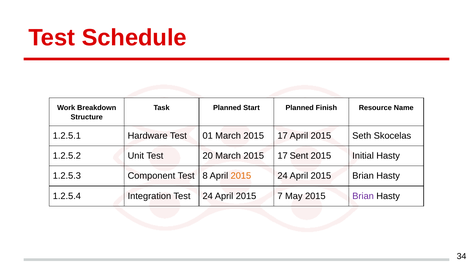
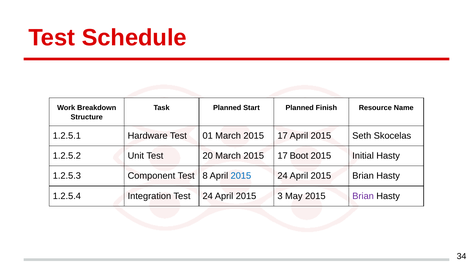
Sent: Sent -> Boot (299, 156)
2015 colour: orange -> blue (241, 176)
7: 7 -> 3 (280, 196)
